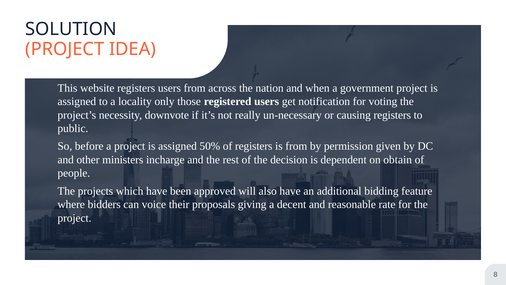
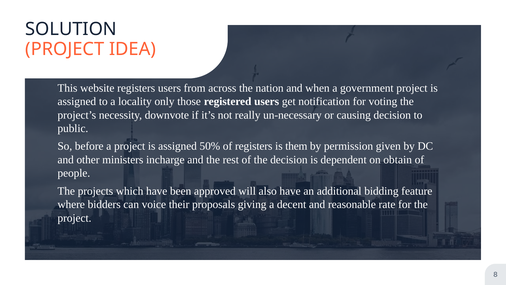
causing registers: registers -> decision (392, 115)
is from: from -> them (296, 146)
